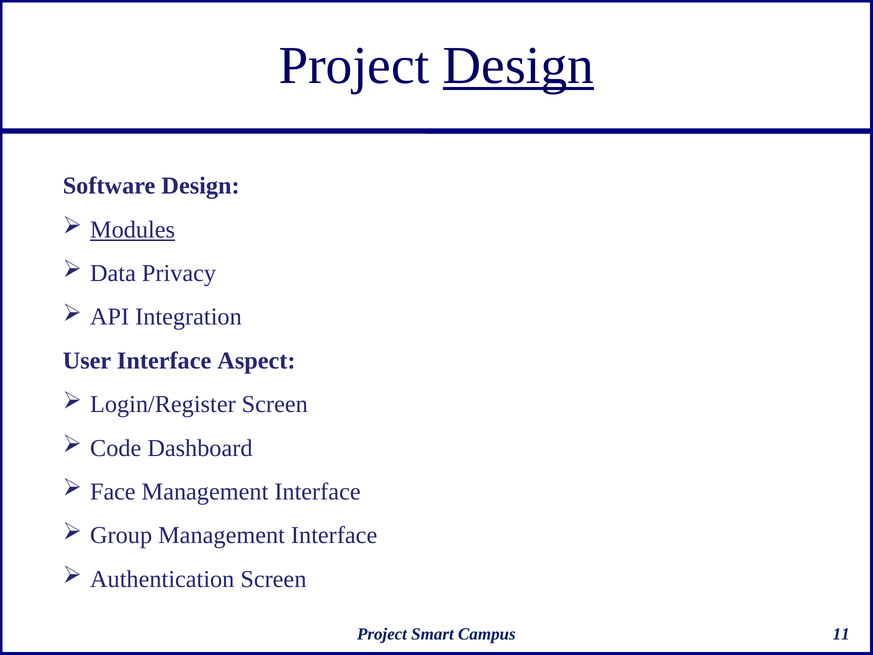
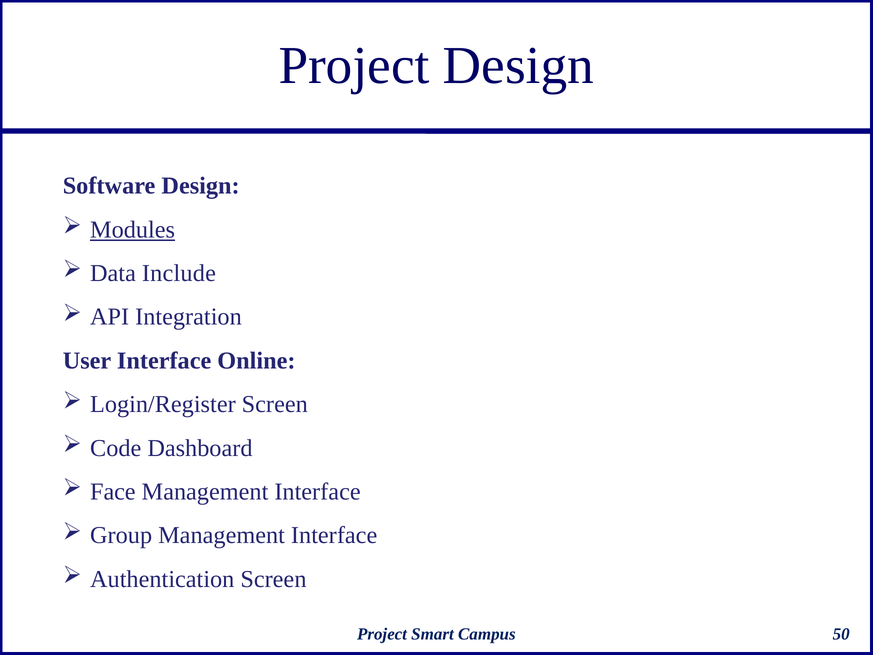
Design underline: present -> none (518, 66)
Privacy: Privacy -> Include (179, 273)
Aspect: Aspect -> Online (256, 361)
11: 11 -> 50 (841, 634)
